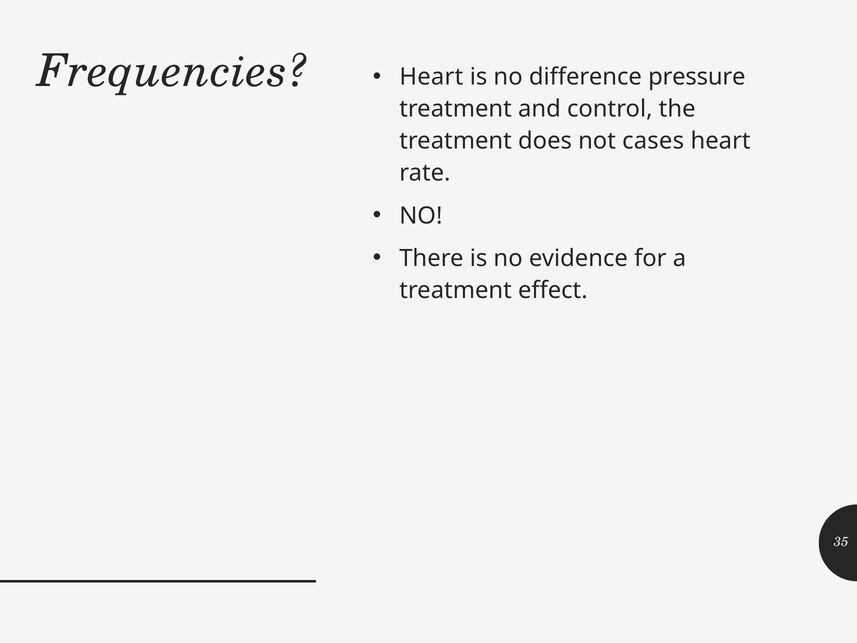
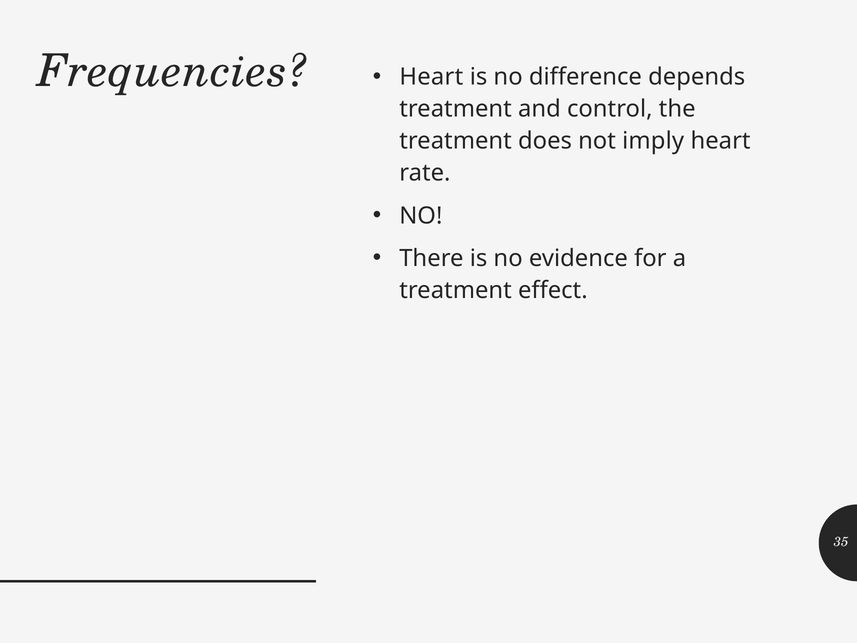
pressure: pressure -> depends (697, 77)
cases: cases -> imply (653, 141)
